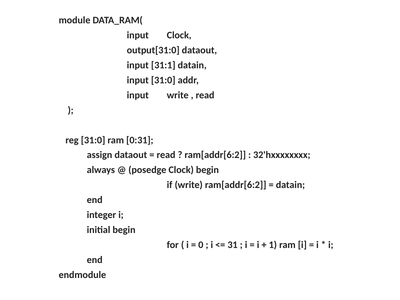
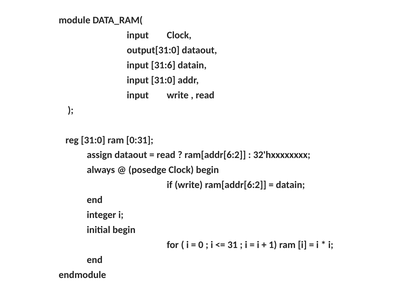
31:1: 31:1 -> 31:6 (163, 65)
